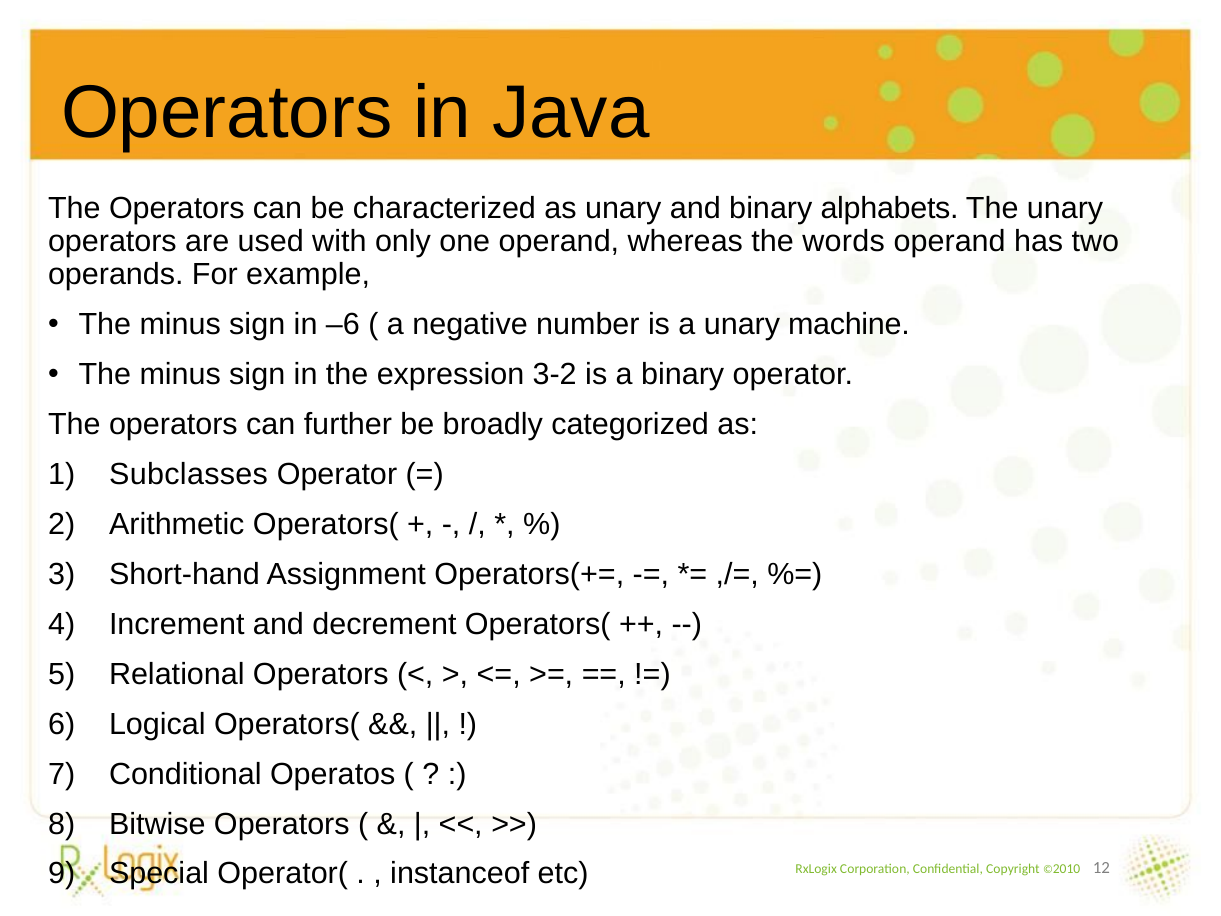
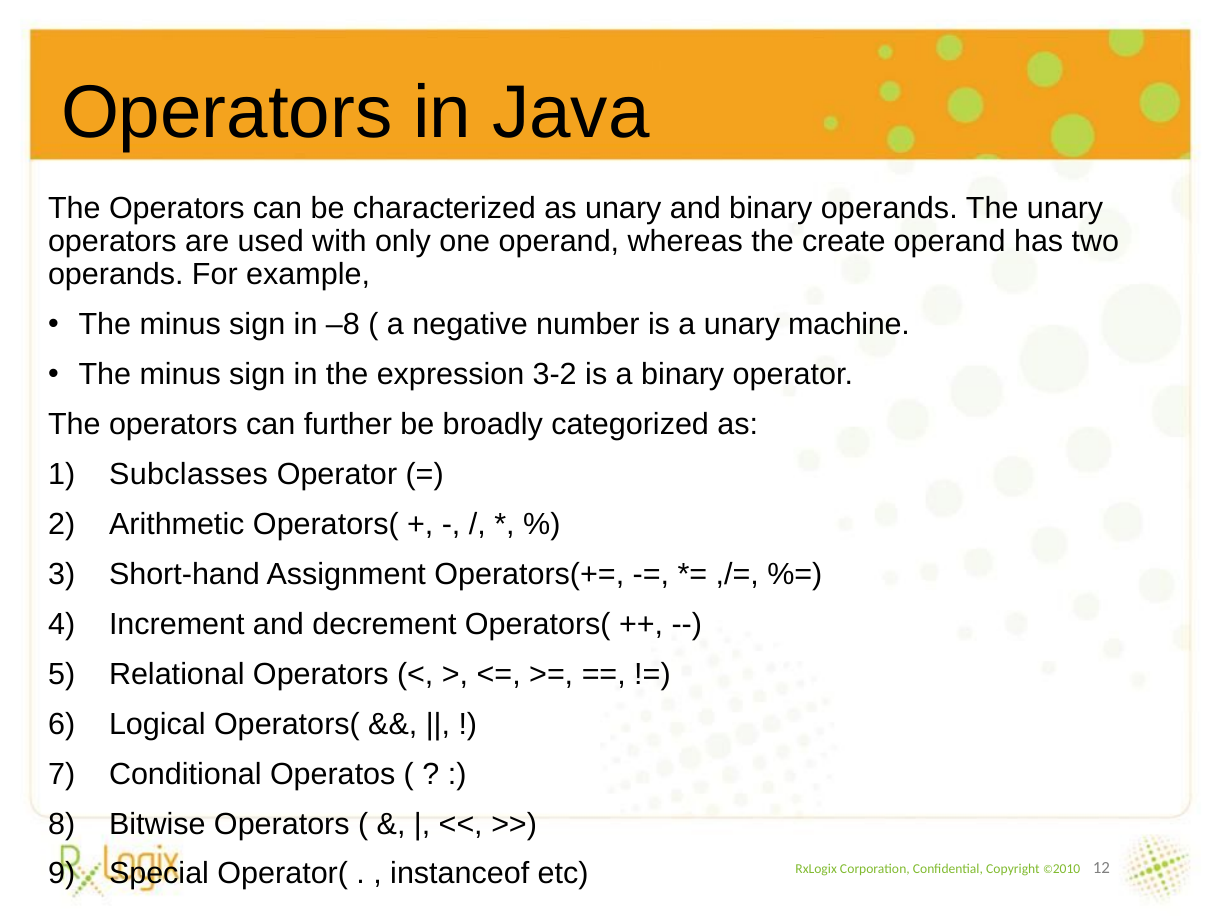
binary alphabets: alphabets -> operands (889, 208)
words: words -> create (844, 241)
–6: –6 -> –8 (343, 324)
